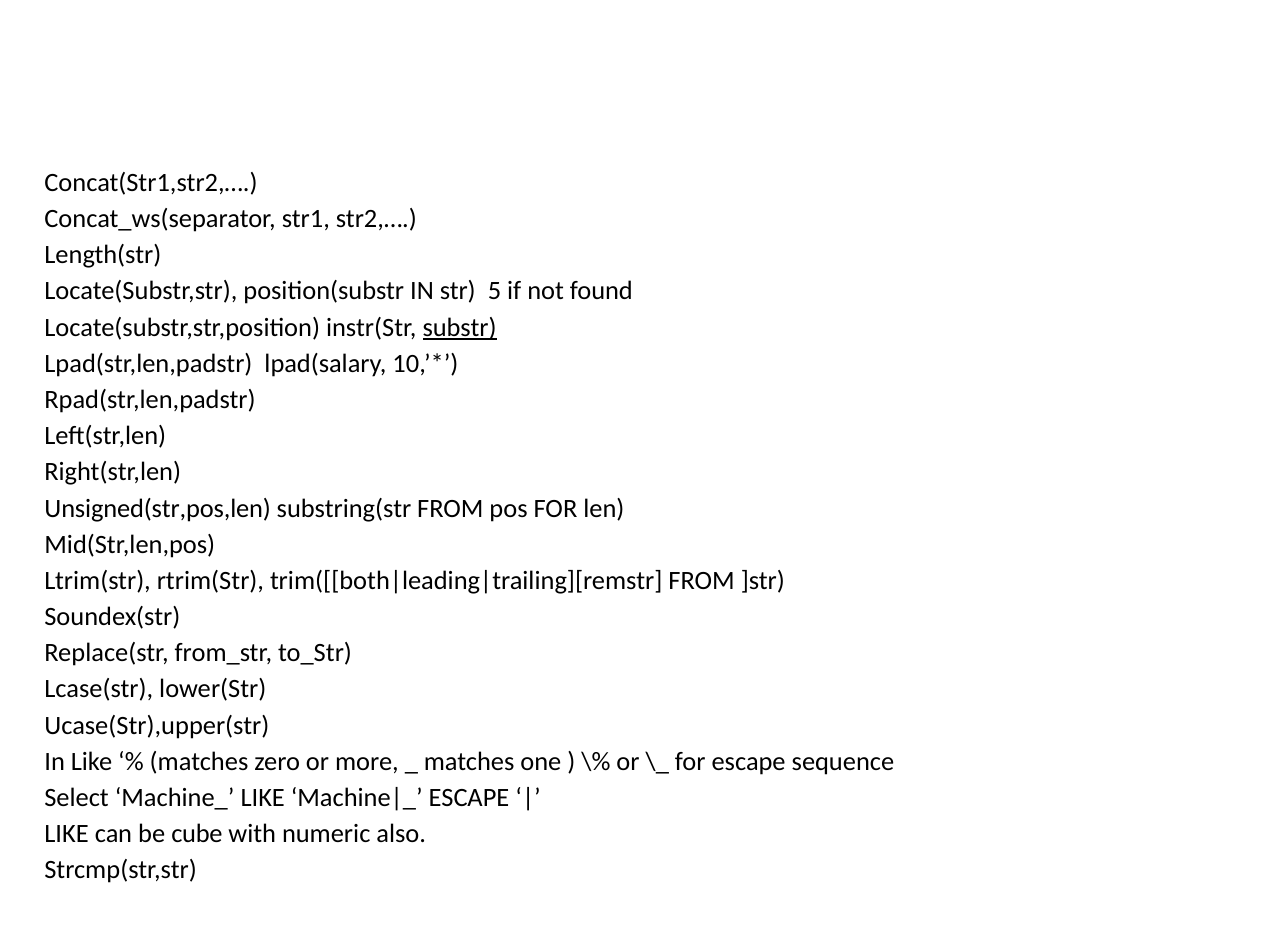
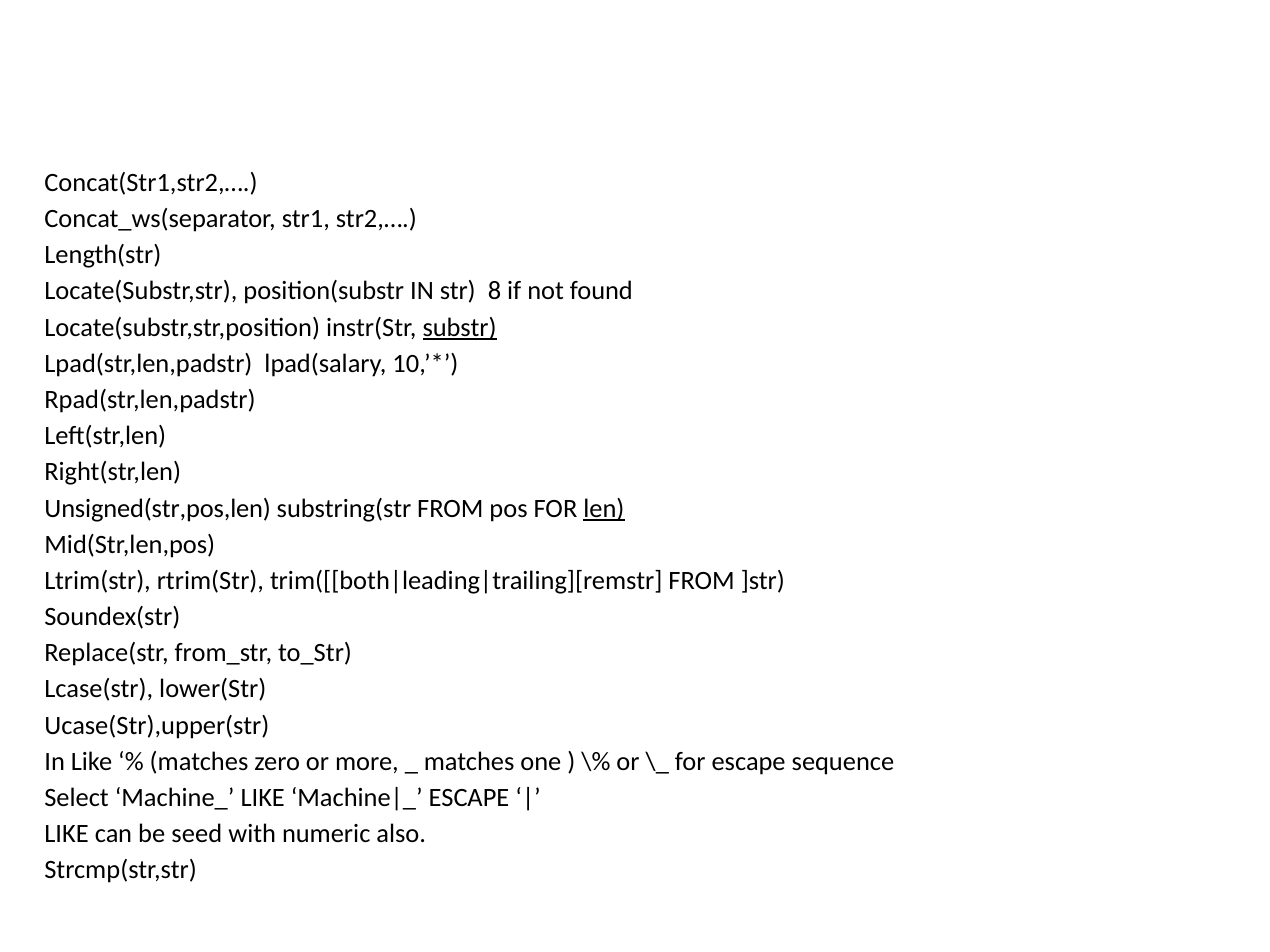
5: 5 -> 8 (495, 291)
len underline: none -> present (604, 509)
cube: cube -> seed (197, 834)
